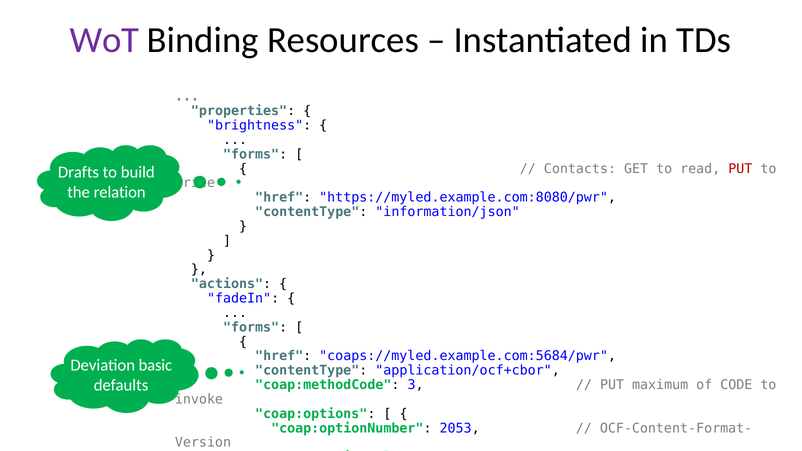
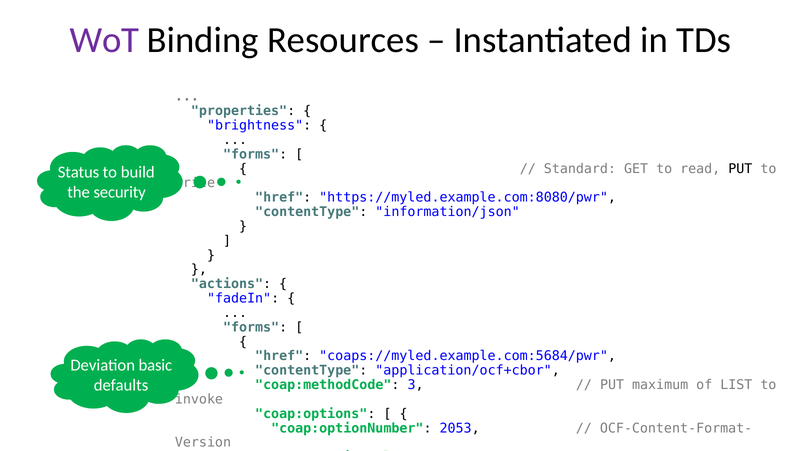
Contacts: Contacts -> Standard (580, 169)
PUT colour: red -> black (740, 169)
Drafts: Drafts -> Status (79, 172)
relation: relation -> security (120, 192)
CODE: CODE -> LIST (736, 385)
